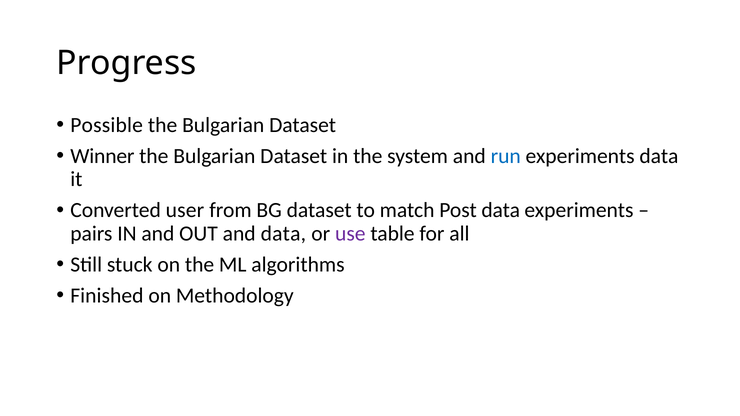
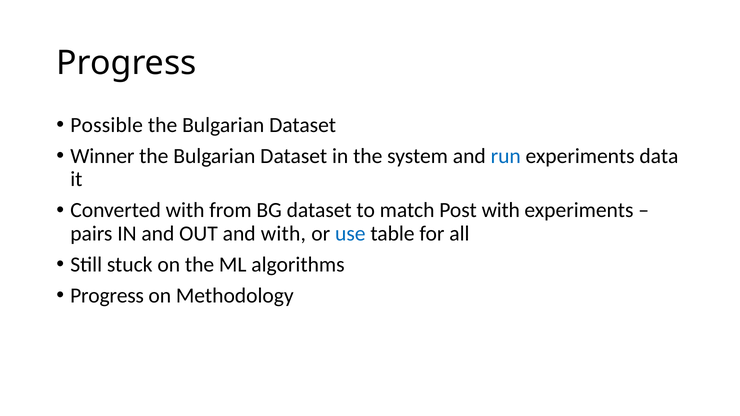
Converted user: user -> with (185, 210)
Post data: data -> with (501, 210)
and data: data -> with (283, 234)
use colour: purple -> blue (350, 234)
Finished: Finished -> Progress (107, 296)
